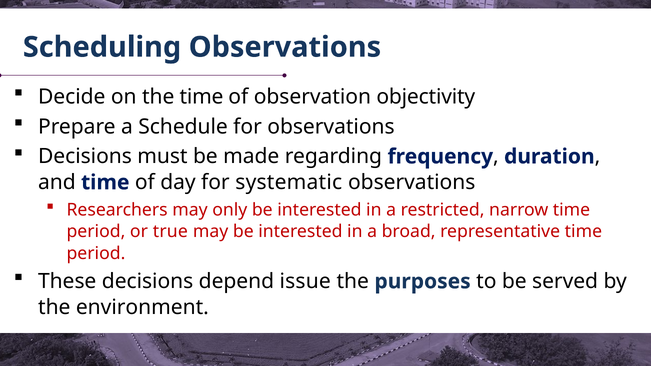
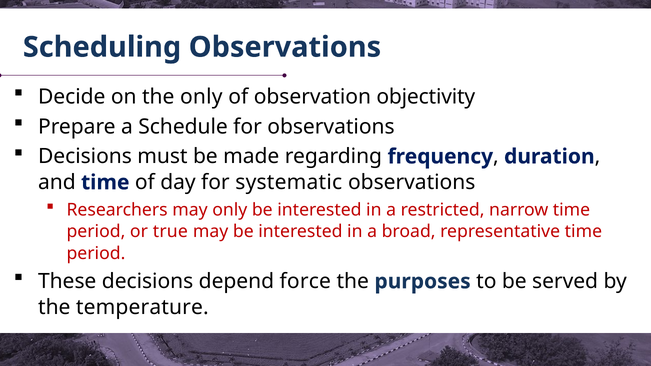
the time: time -> only (201, 97)
issue: issue -> force (305, 282)
environment: environment -> temperature (142, 307)
